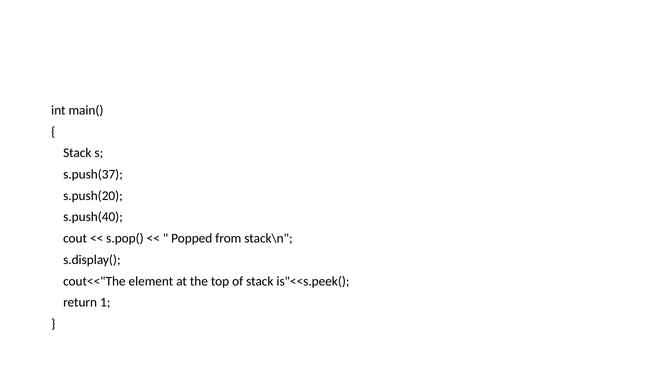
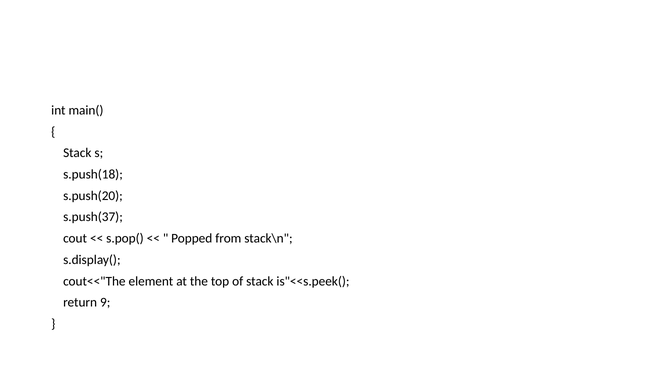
s.push(37: s.push(37 -> s.push(18 (93, 174)
s.push(40: s.push(40 -> s.push(37 (93, 217)
1: 1 -> 9 (105, 303)
